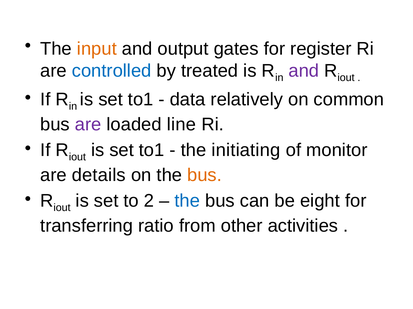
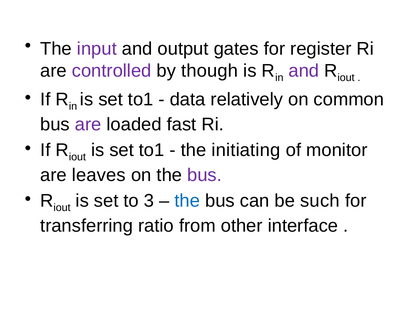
input colour: orange -> purple (97, 49)
controlled colour: blue -> purple (112, 71)
treated: treated -> though (210, 71)
line: line -> fast (182, 125)
details: details -> leaves (99, 175)
bus colour: orange -> purple (205, 175)
2: 2 -> 3 (149, 201)
eight: eight -> such (320, 201)
activities: activities -> interface (303, 226)
